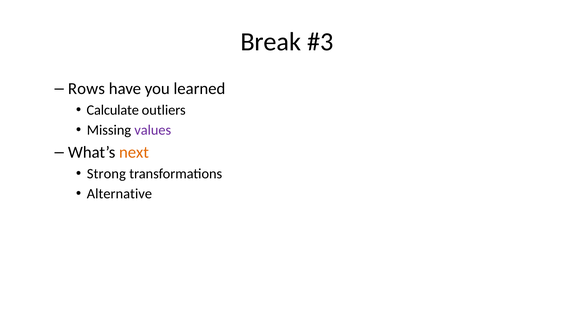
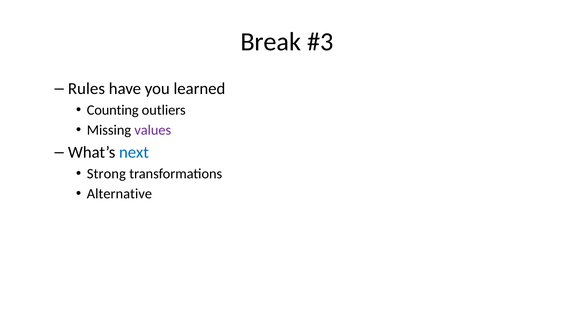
Rows: Rows -> Rules (86, 89)
Calculate: Calculate -> Counting (113, 110)
next colour: orange -> blue (134, 152)
